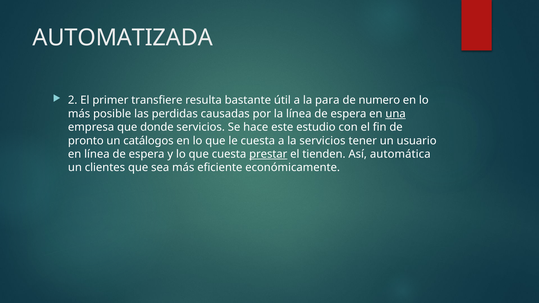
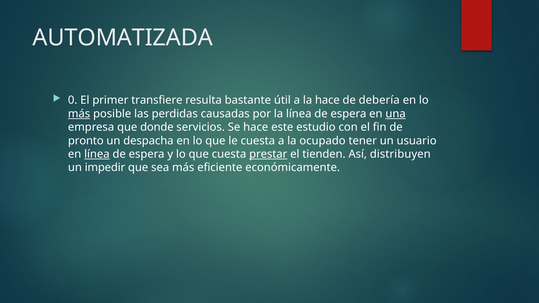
2: 2 -> 0 (73, 100)
la para: para -> hace (327, 100)
numero: numero -> debería (379, 100)
más underline: none -> present (79, 114)
catálogos: catálogos -> despacha (148, 141)
la servicios: servicios -> ocupado (322, 141)
línea underline: none -> present (97, 154)
automática: automática -> distribuyen (400, 154)
clientes: clientes -> impedir (105, 168)
